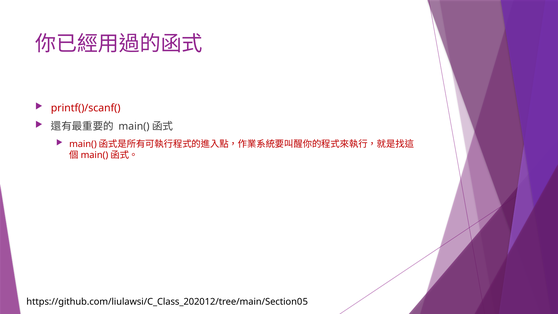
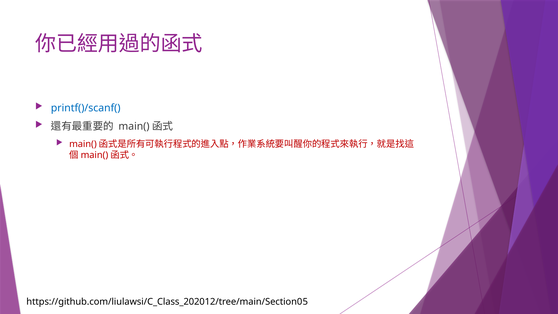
printf()/scanf( colour: red -> blue (86, 108)
